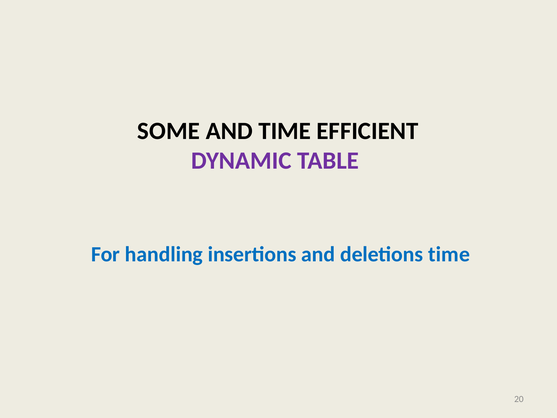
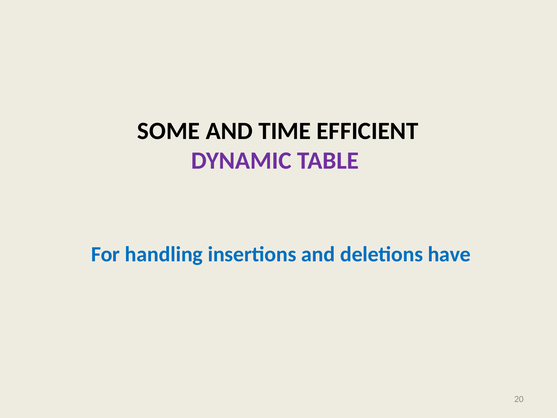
deletions time: time -> have (449, 254)
